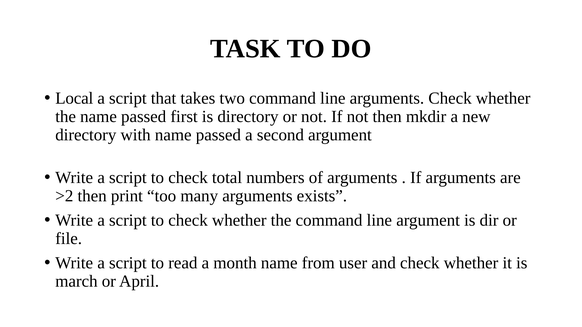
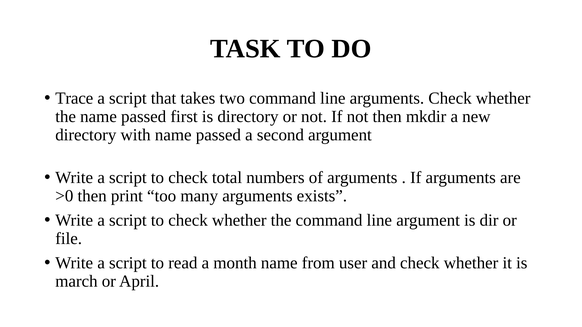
Local: Local -> Trace (74, 98)
>2: >2 -> >0 (64, 196)
